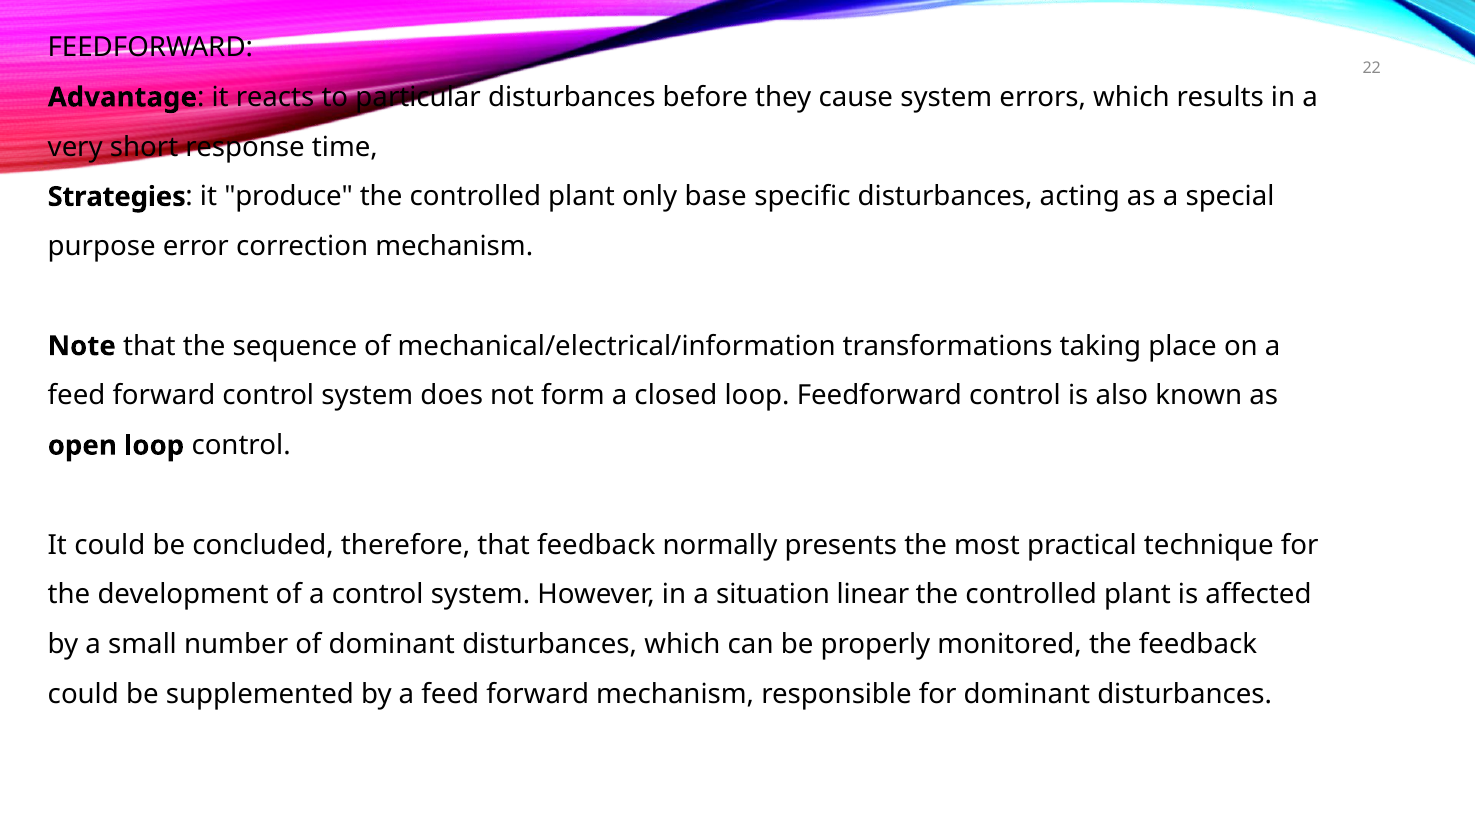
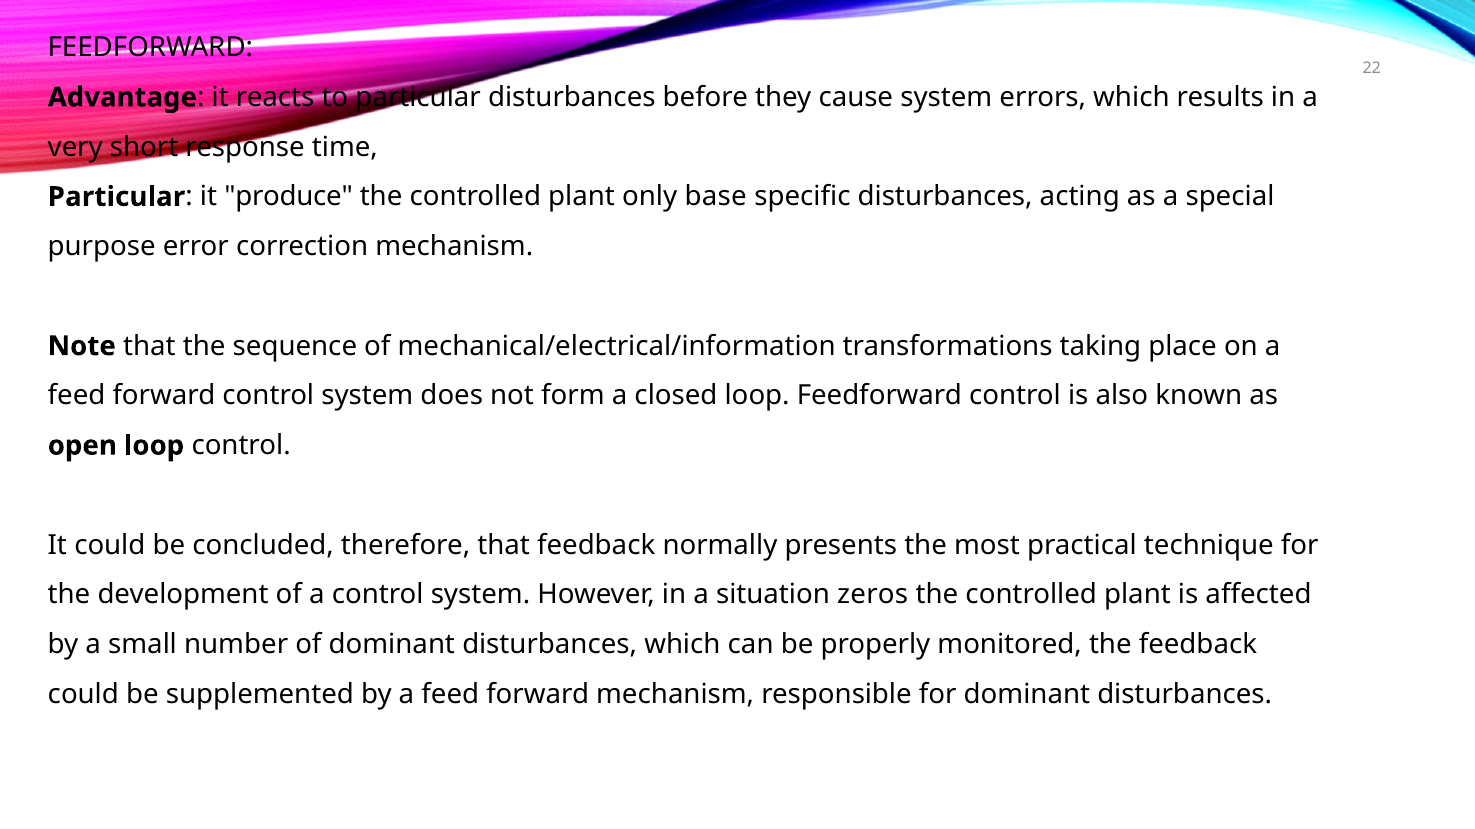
Strategies: Strategies -> Particular (116, 197)
linear: linear -> zeros (873, 595)
